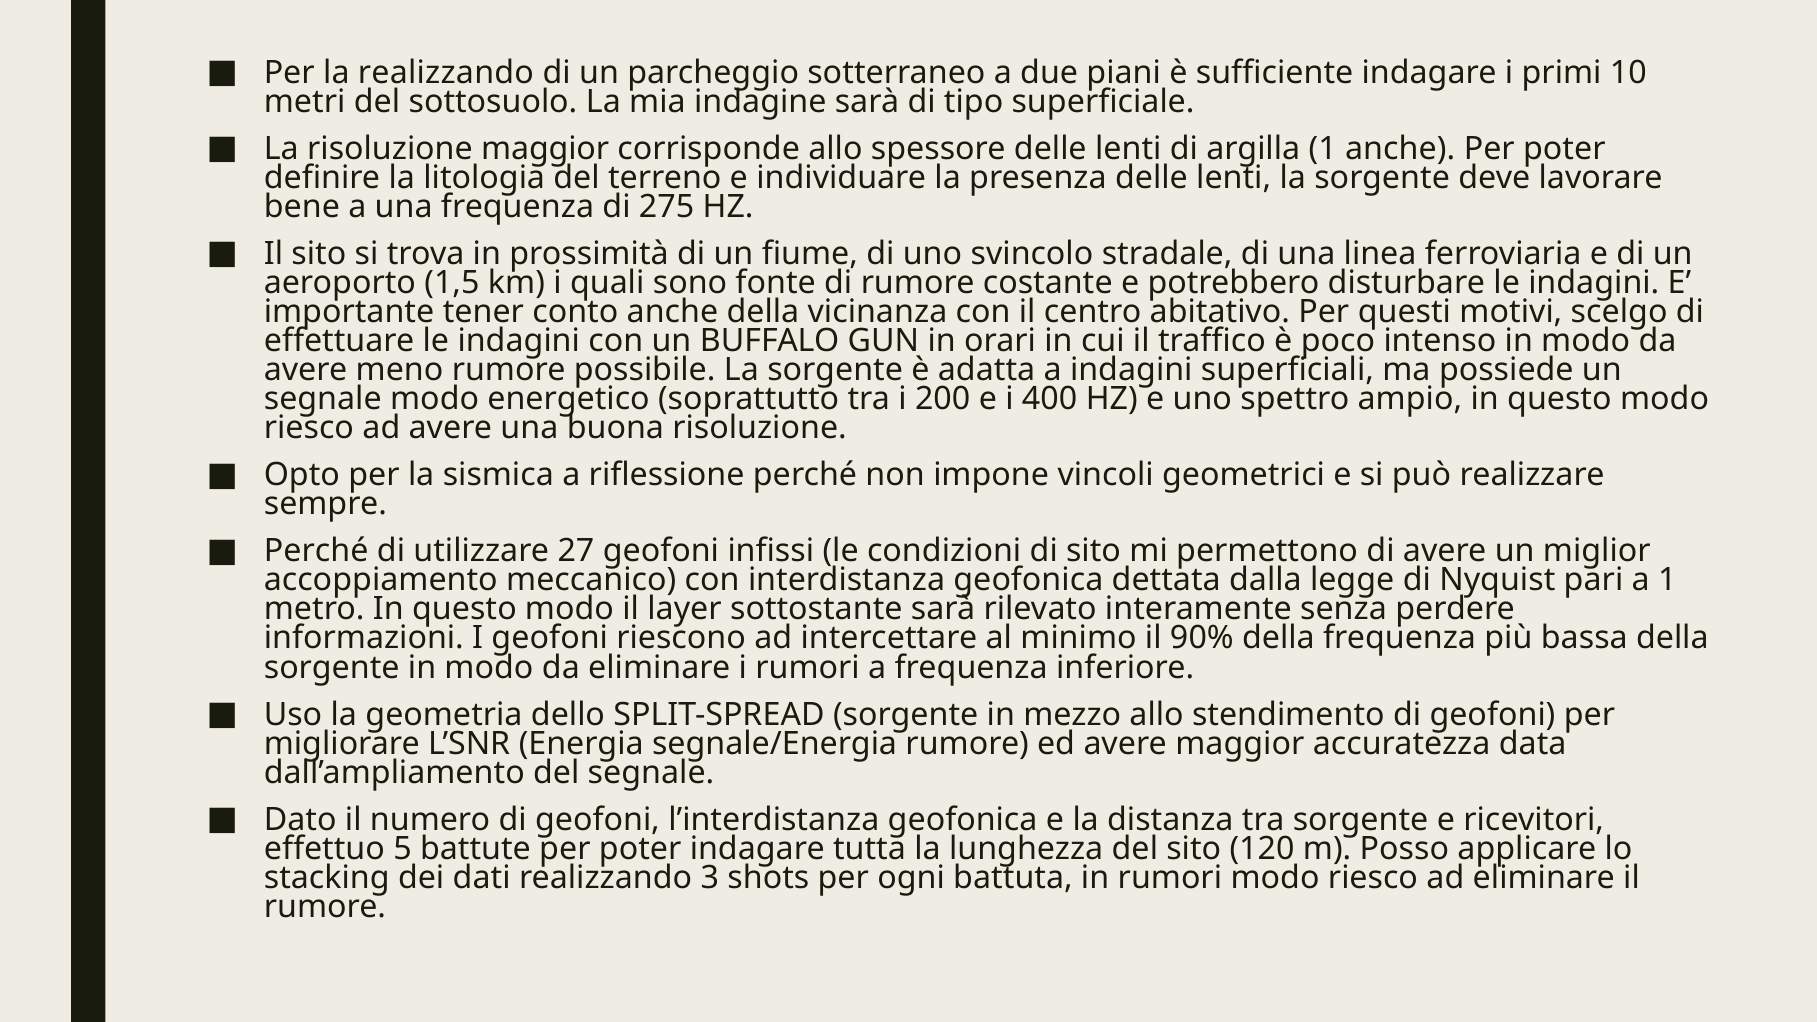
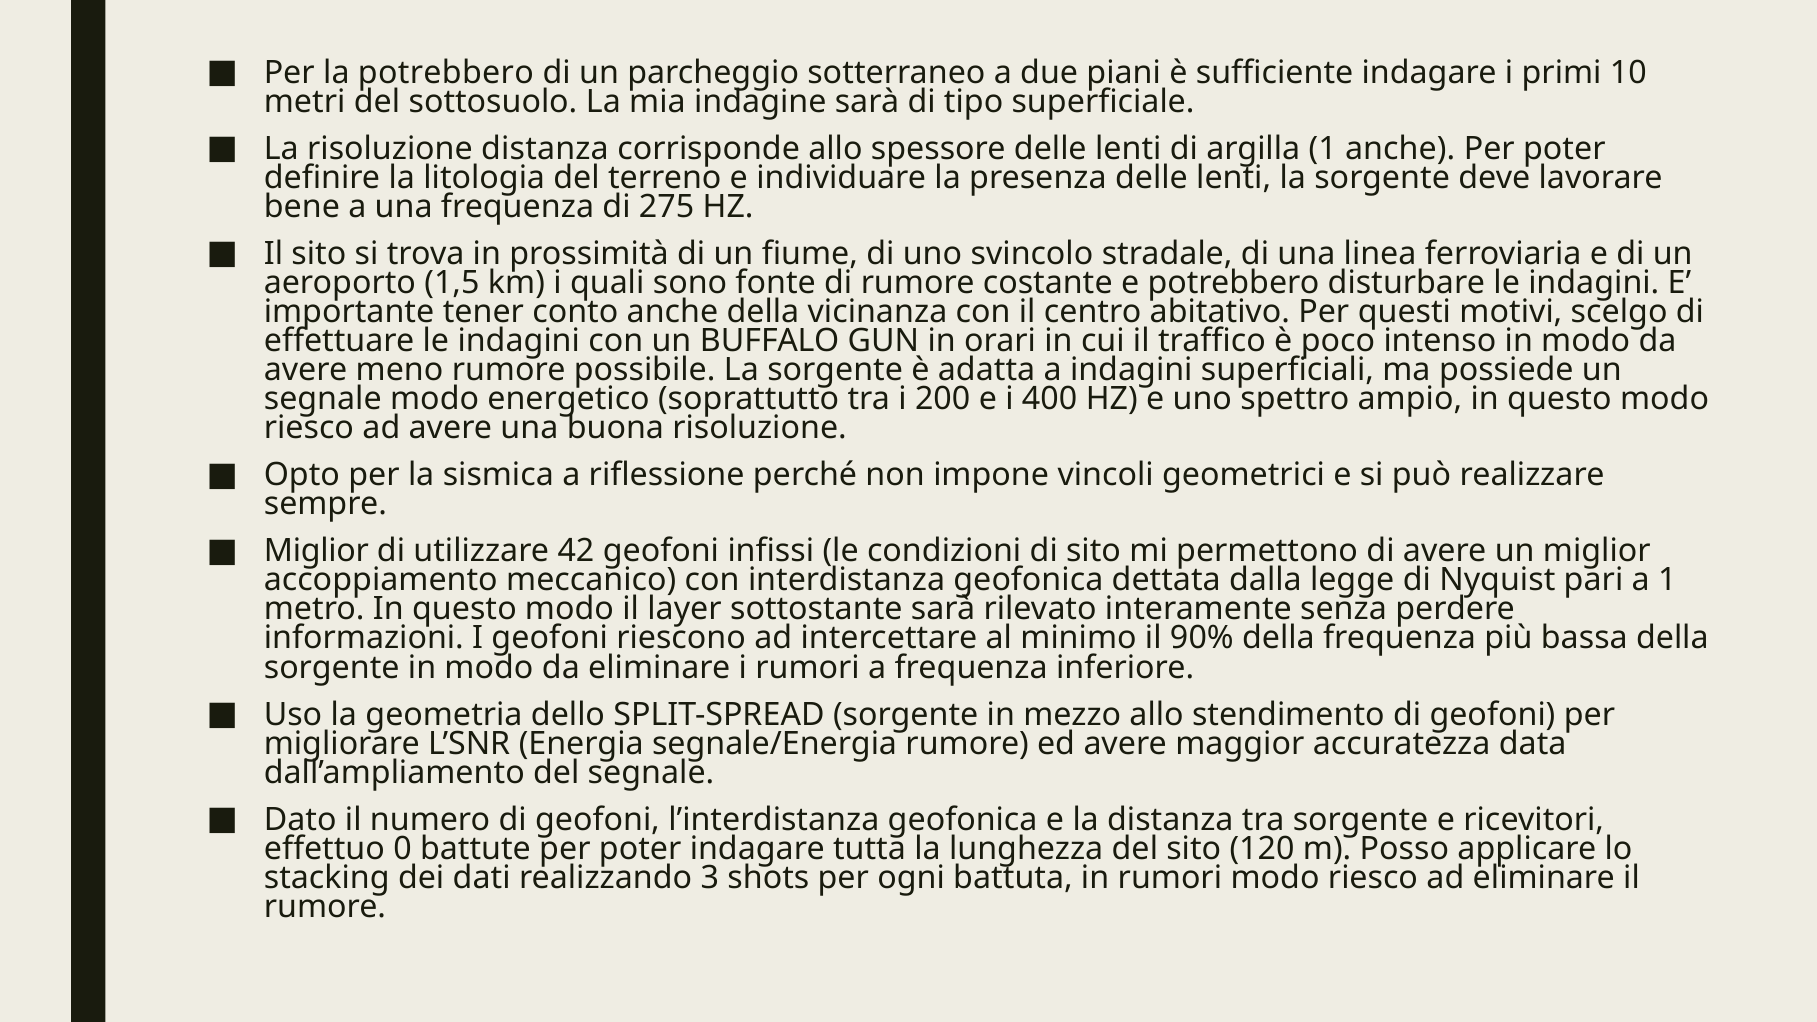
la realizzando: realizzando -> potrebbero (446, 72)
risoluzione maggior: maggior -> distanza (545, 149)
Perché: Perché -> Miglior (316, 551)
27: 27 -> 42 (576, 551)
5: 5 -> 0 (402, 849)
